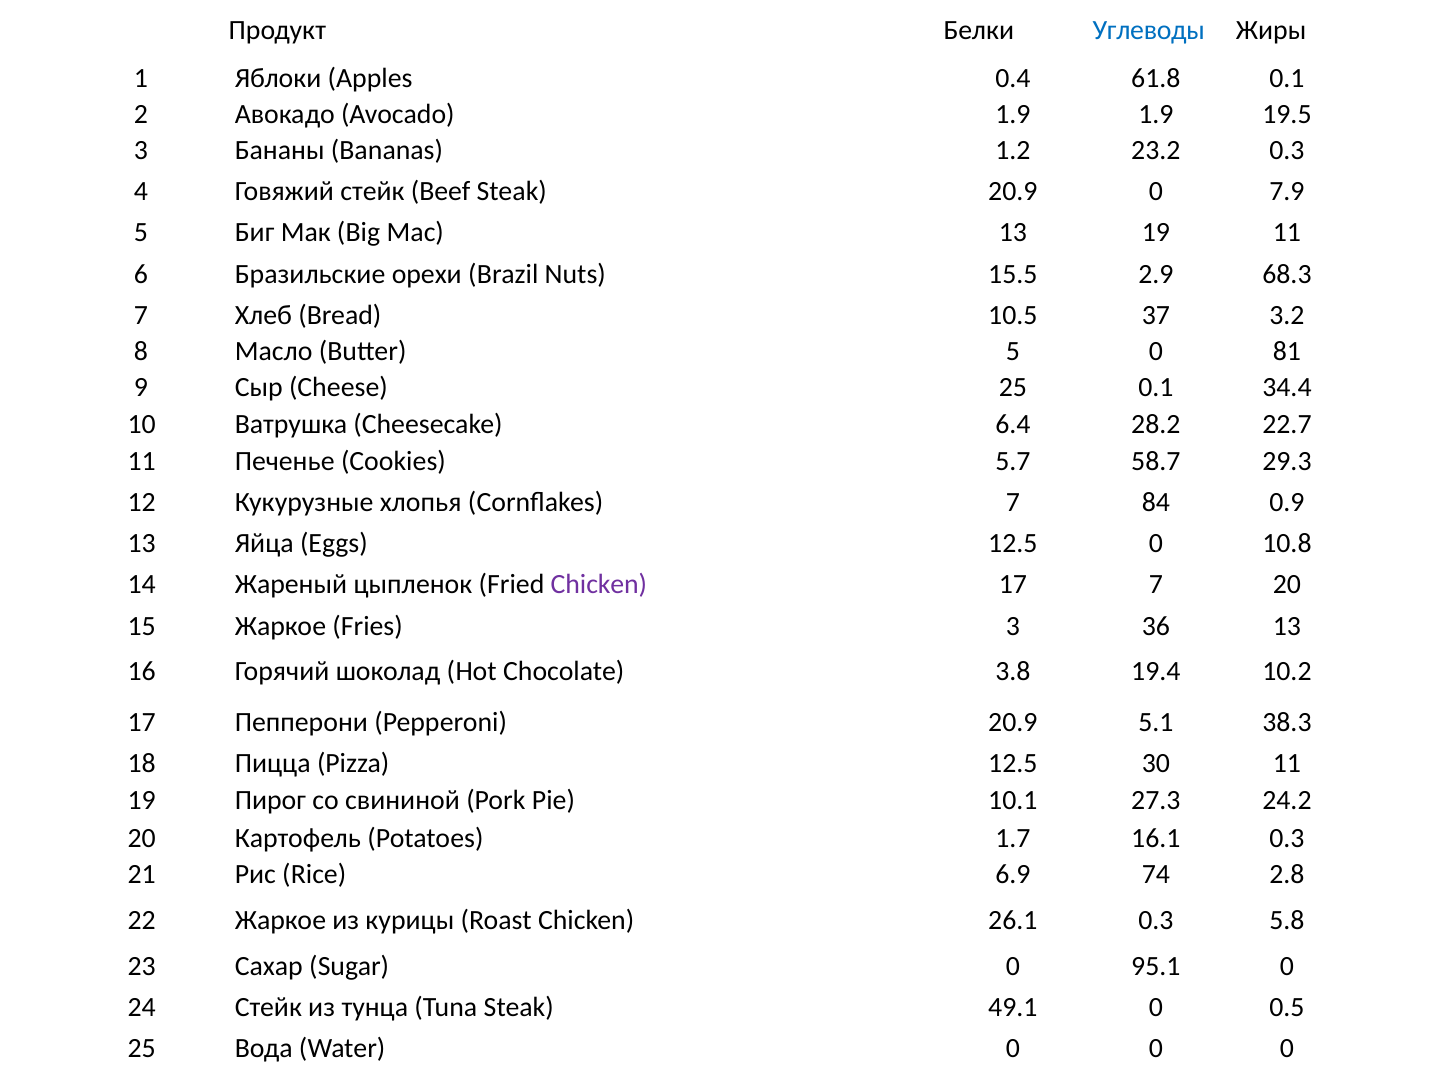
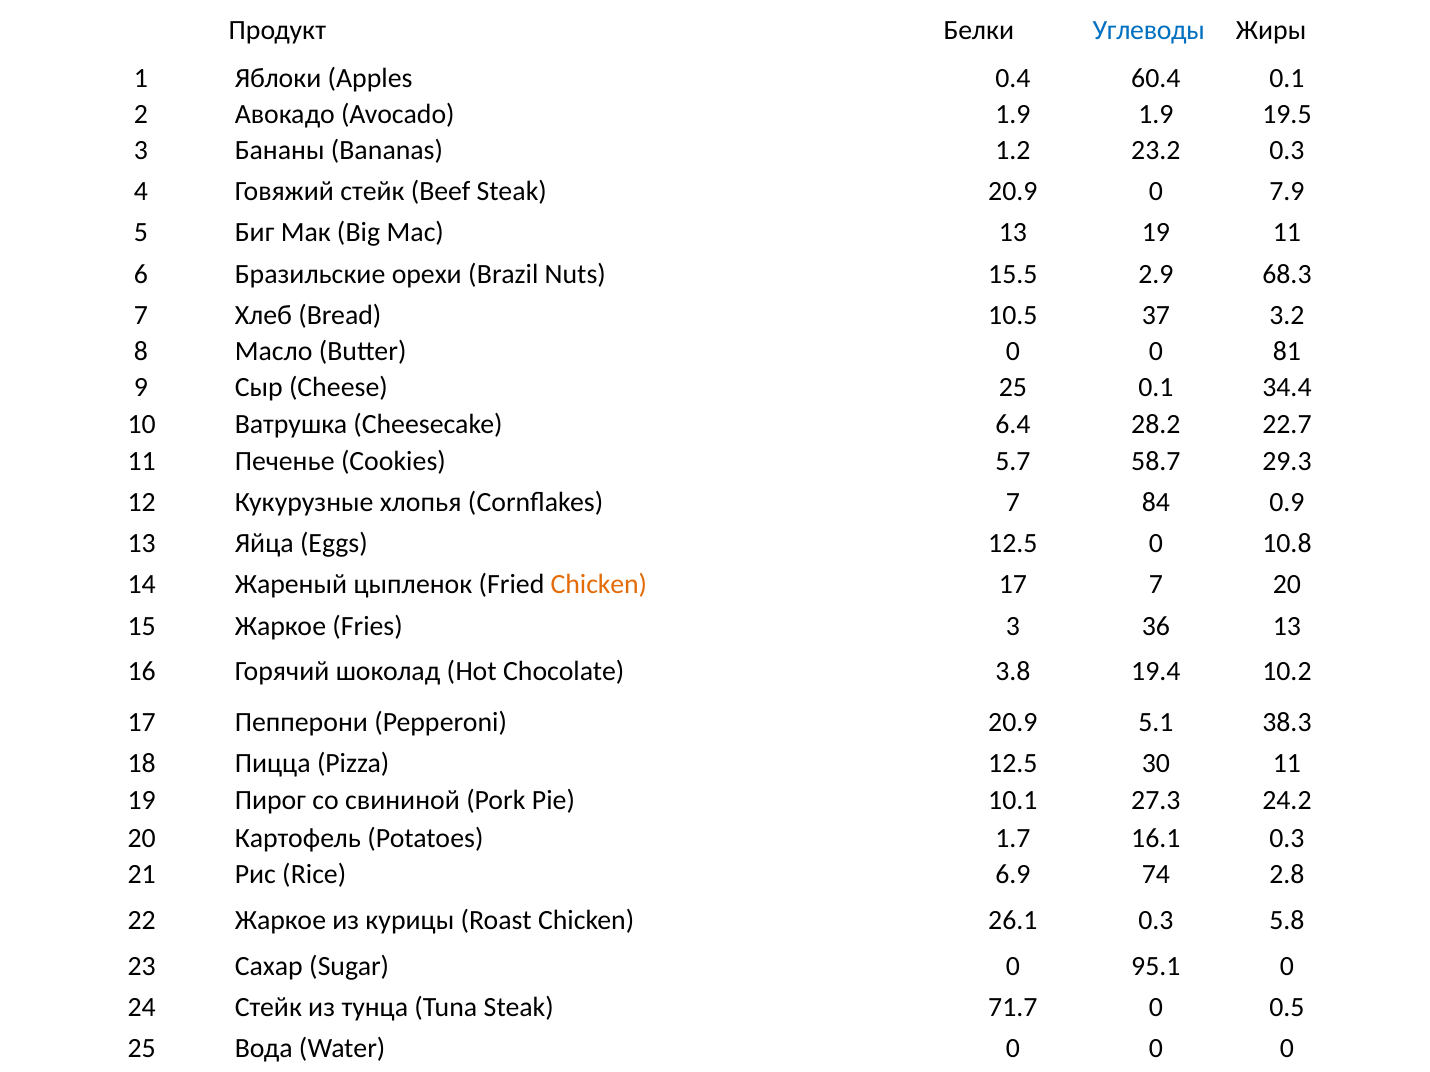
61.8: 61.8 -> 60.4 (1156, 78)
Butter 5: 5 -> 0 (1013, 351)
Chicken colour: purple -> orange (599, 585)
49.1: 49.1 -> 71.7 (1013, 1008)
